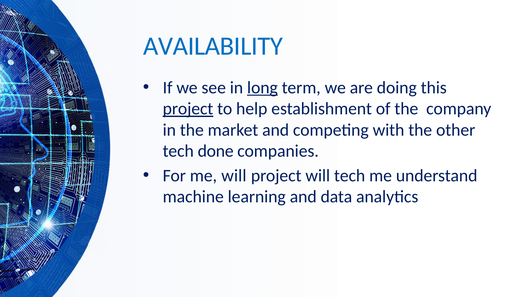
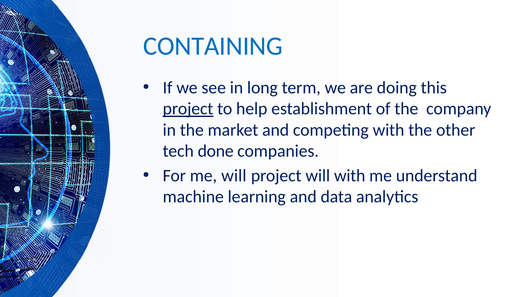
AVAILABILITY: AVAILABILITY -> CONTAINING (213, 46)
long underline: present -> none (262, 88)
will tech: tech -> with (350, 175)
